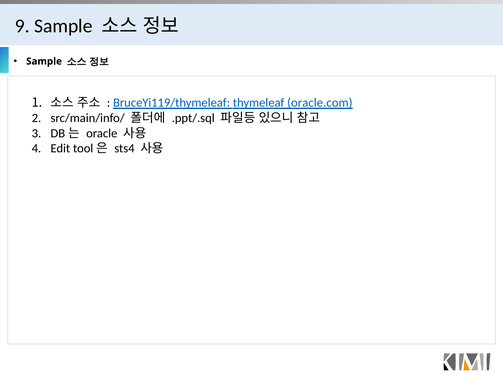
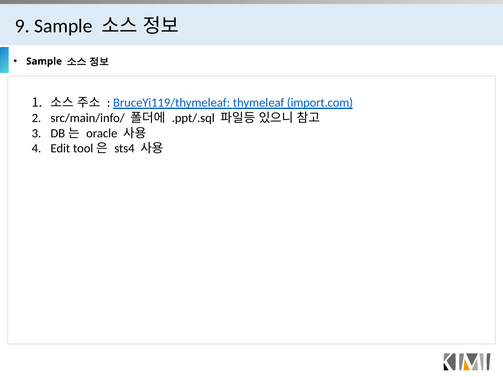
oracle.com: oracle.com -> import.com (320, 103)
